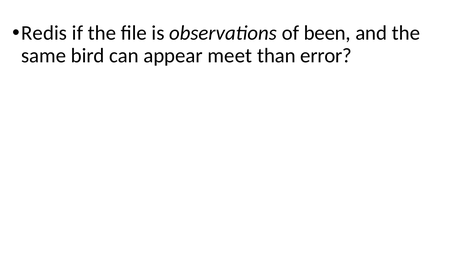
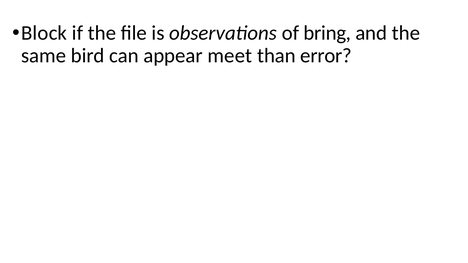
Redis: Redis -> Block (44, 33)
been: been -> bring (327, 33)
